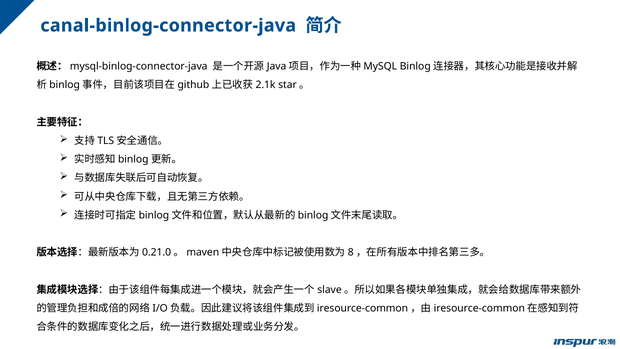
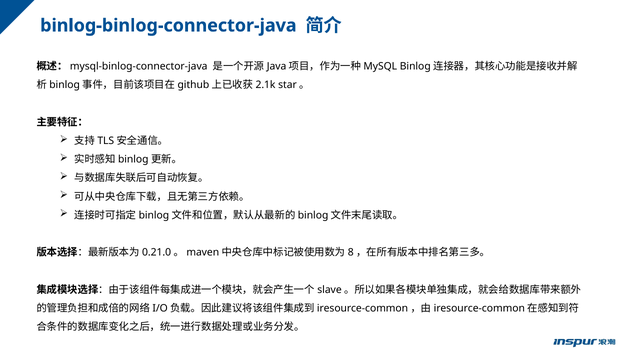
canal-binlog-connector-java: canal-binlog-connector-java -> binlog-binlog-connector-java (168, 26)
